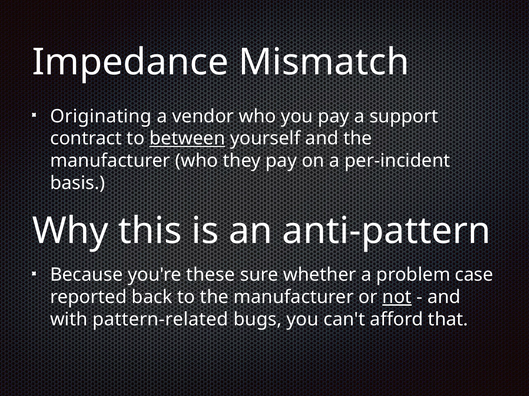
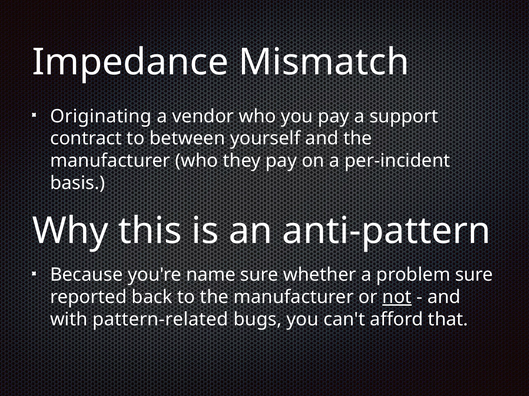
between underline: present -> none (187, 139)
these: these -> name (211, 275)
problem case: case -> sure (474, 275)
